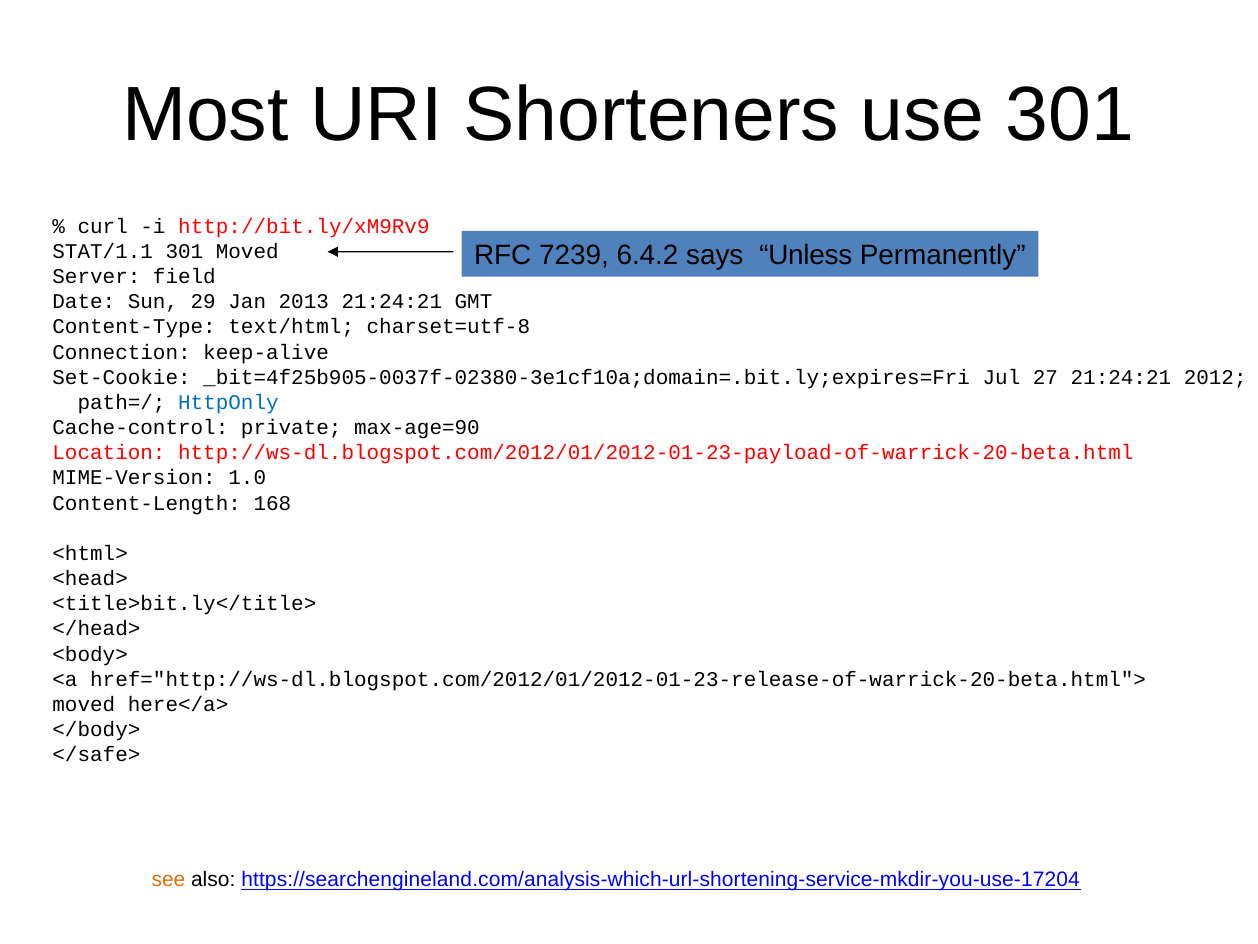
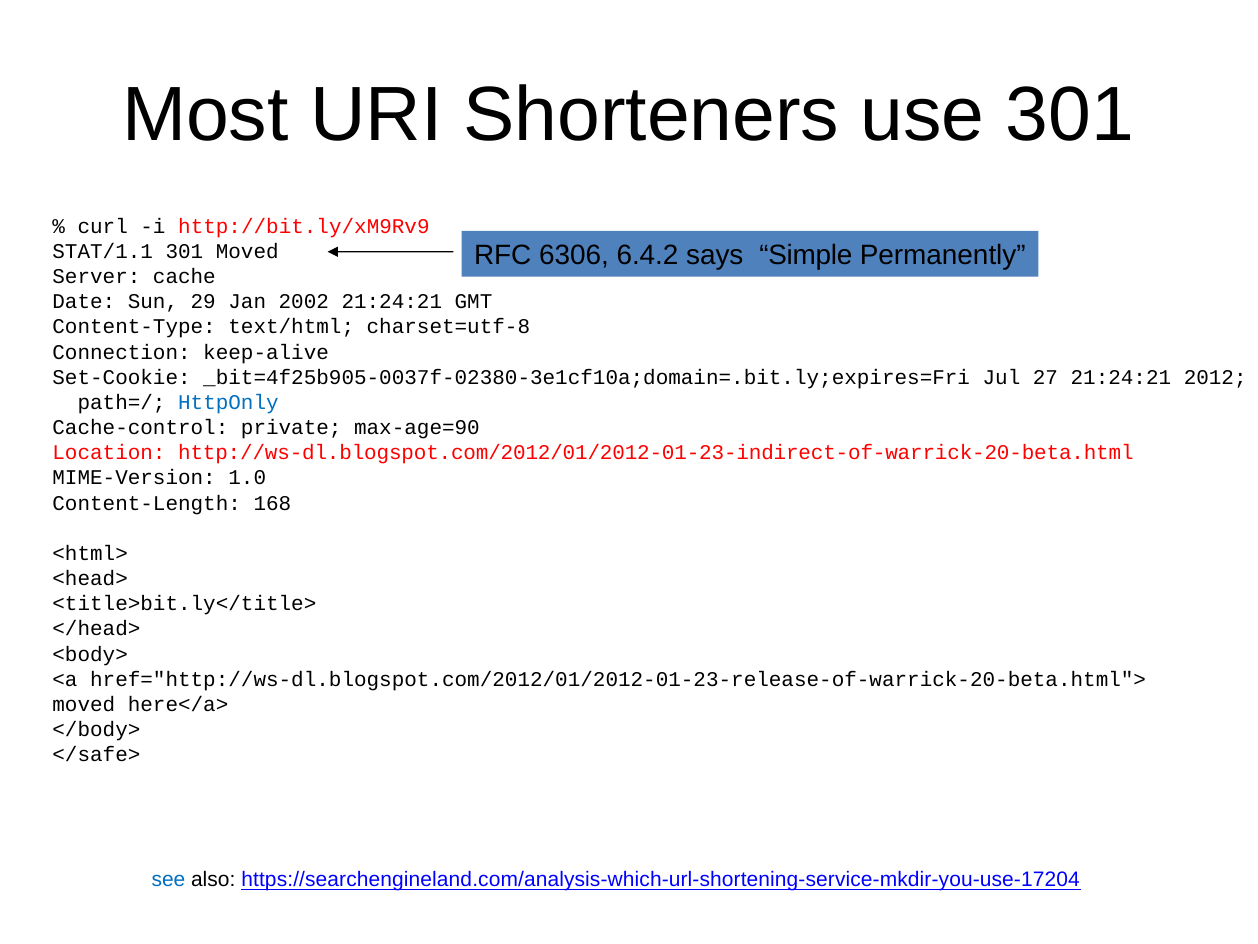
7239: 7239 -> 6306 (574, 256)
Unless: Unless -> Simple (806, 256)
field: field -> cache (184, 276)
2013: 2013 -> 2002 (304, 302)
http://ws-dl.blogspot.com/2012/01/2012-01-23-payload-of-warrick-20-beta.html: http://ws-dl.blogspot.com/2012/01/2012-01-23-payload-of-warrick-20-beta.html -> http://ws-dl.blogspot.com/2012/01/2012-01-23-indirect-of-warrick-20-beta.html (656, 453)
see colour: orange -> blue (168, 879)
